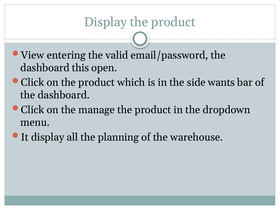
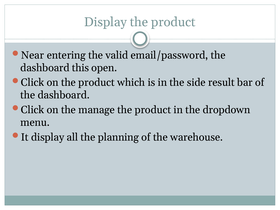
View: View -> Near (33, 55)
wants: wants -> result (221, 83)
